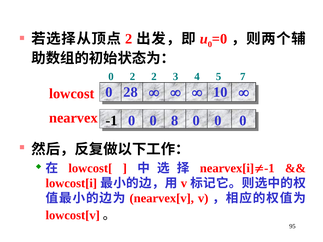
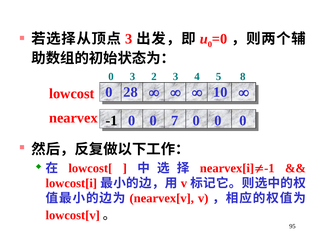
2: 2 -> 3 (129, 39)
0 2: 2 -> 3 (132, 77)
7: 7 -> 8 (243, 77)
8: 8 -> 7 (175, 121)
